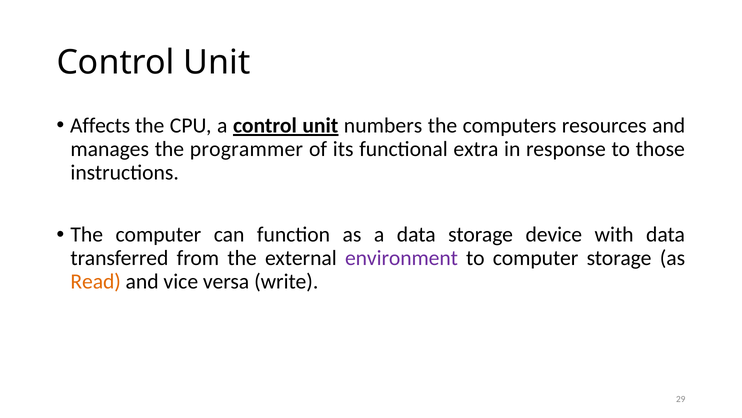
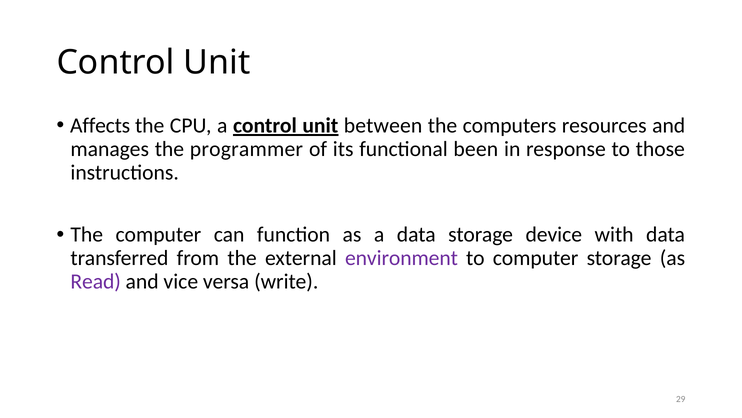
numbers: numbers -> between (383, 125)
extra: extra -> been (476, 149)
Read colour: orange -> purple (96, 281)
